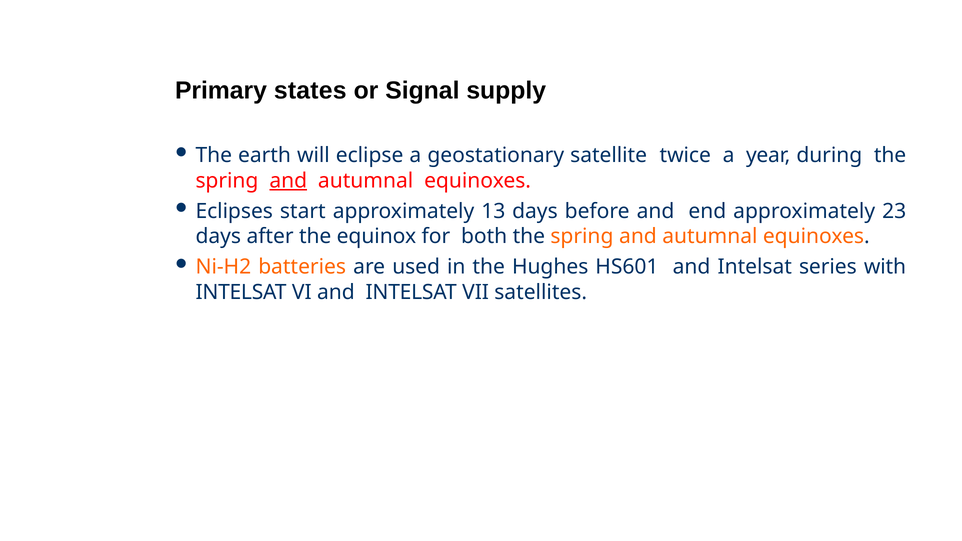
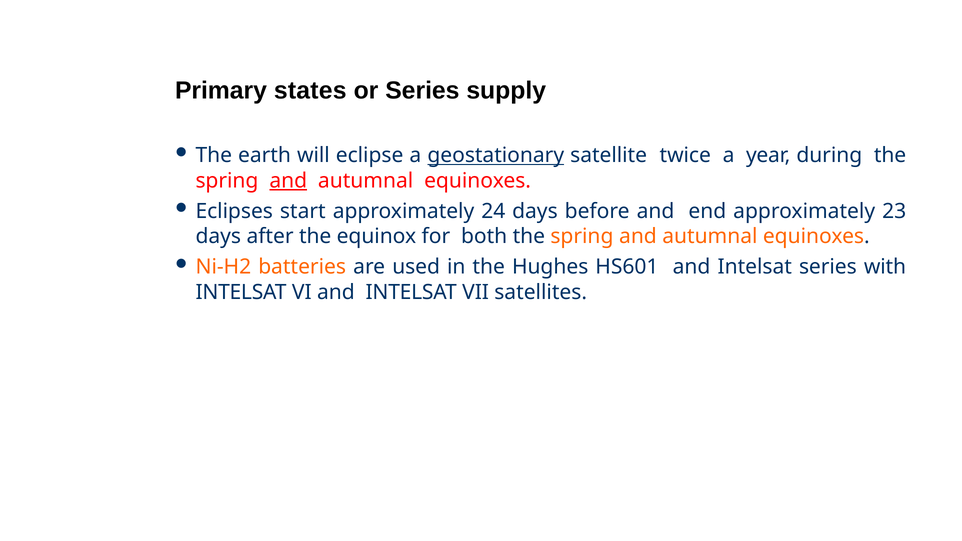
or Signal: Signal -> Series (422, 91)
geostationary underline: none -> present (496, 155)
13: 13 -> 24 (493, 211)
